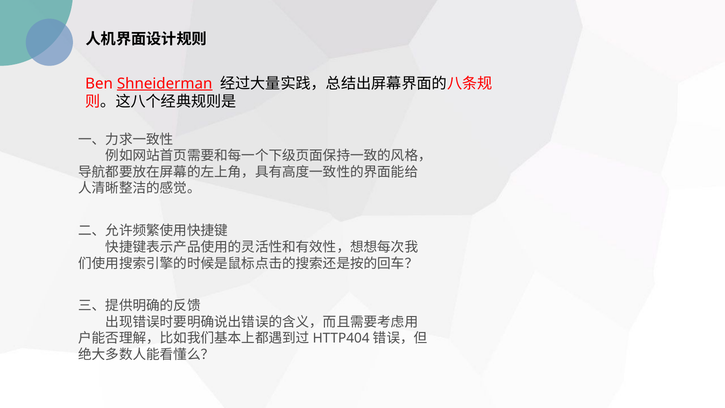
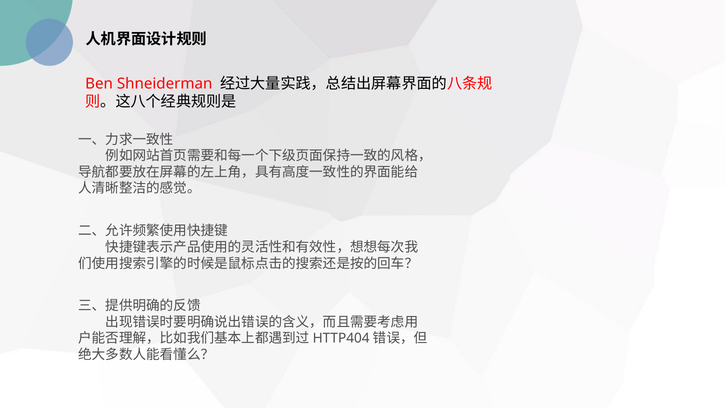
Shneiderman underline: present -> none (165, 84)
